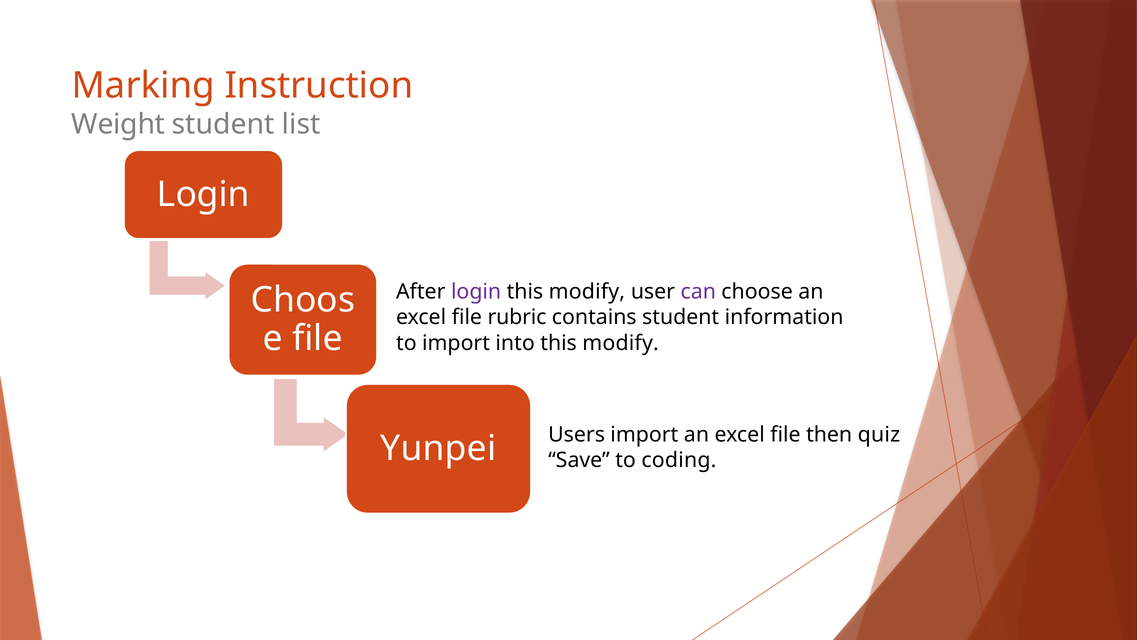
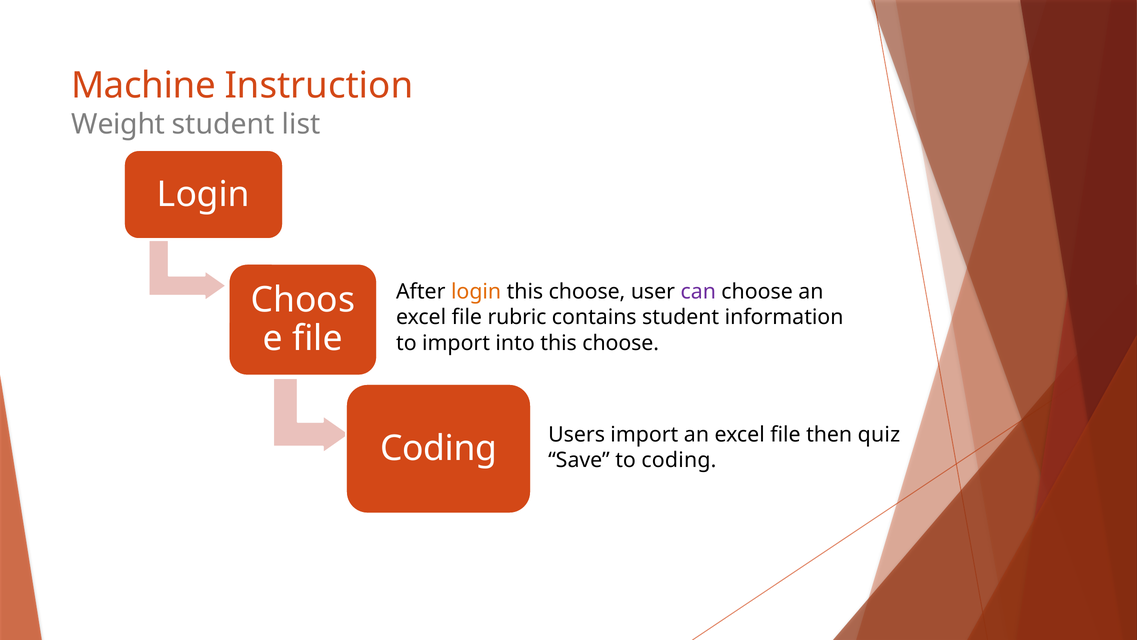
Marking: Marking -> Machine (144, 86)
login colour: purple -> orange (476, 292)
modify: modify -> choose (587, 292)
into this modify: modify -> choose (621, 343)
Yunpei: Yunpei -> Coding (439, 448)
